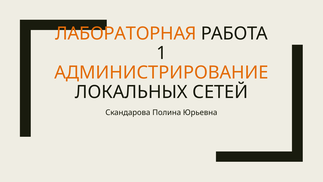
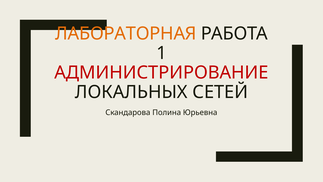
АДМИНИСТРИРОВАНИЕ colour: orange -> red (161, 72)
